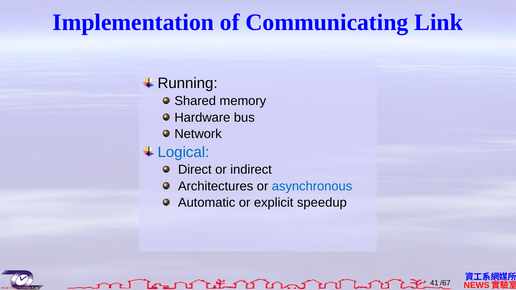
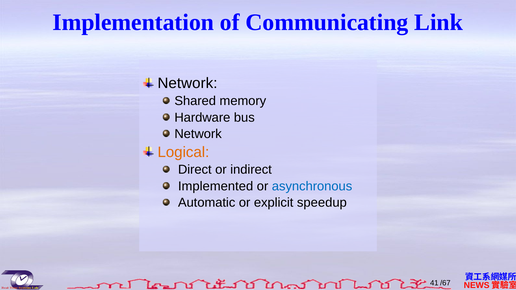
Running: Running -> Network (188, 83)
Logical colour: blue -> orange (183, 152)
Architectures: Architectures -> Implemented (216, 186)
